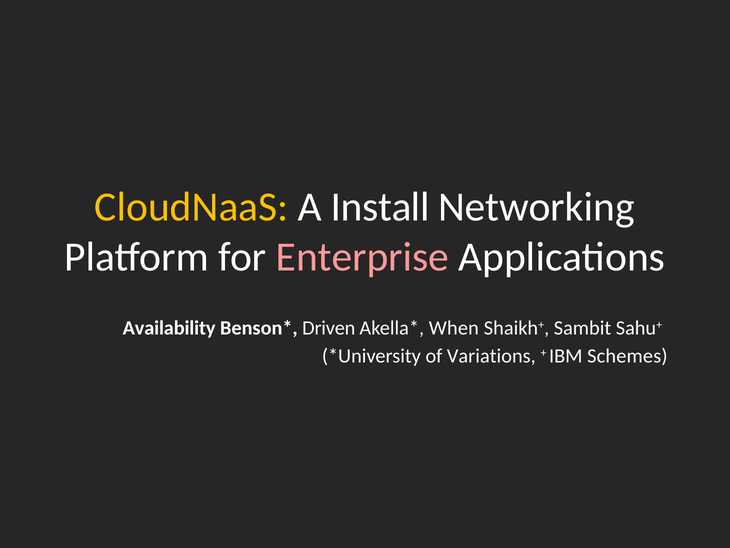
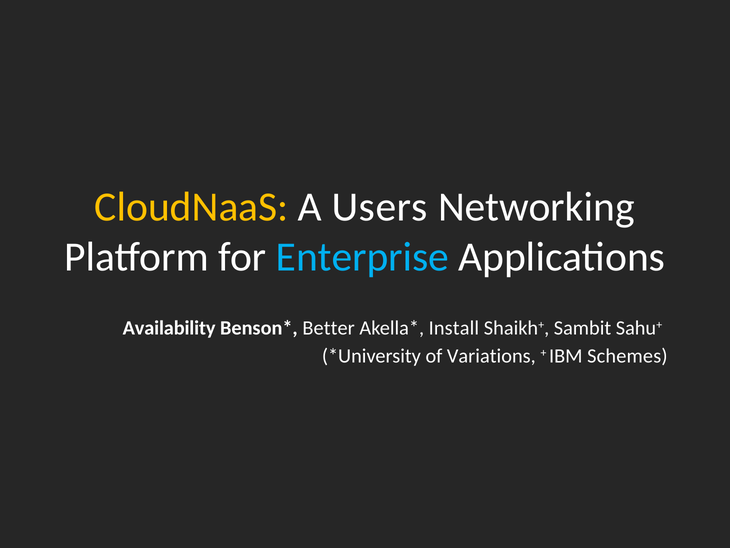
Install: Install -> Users (380, 207)
Enterprise colour: pink -> light blue (362, 257)
Driven: Driven -> Better (329, 328)
When: When -> Install (454, 328)
